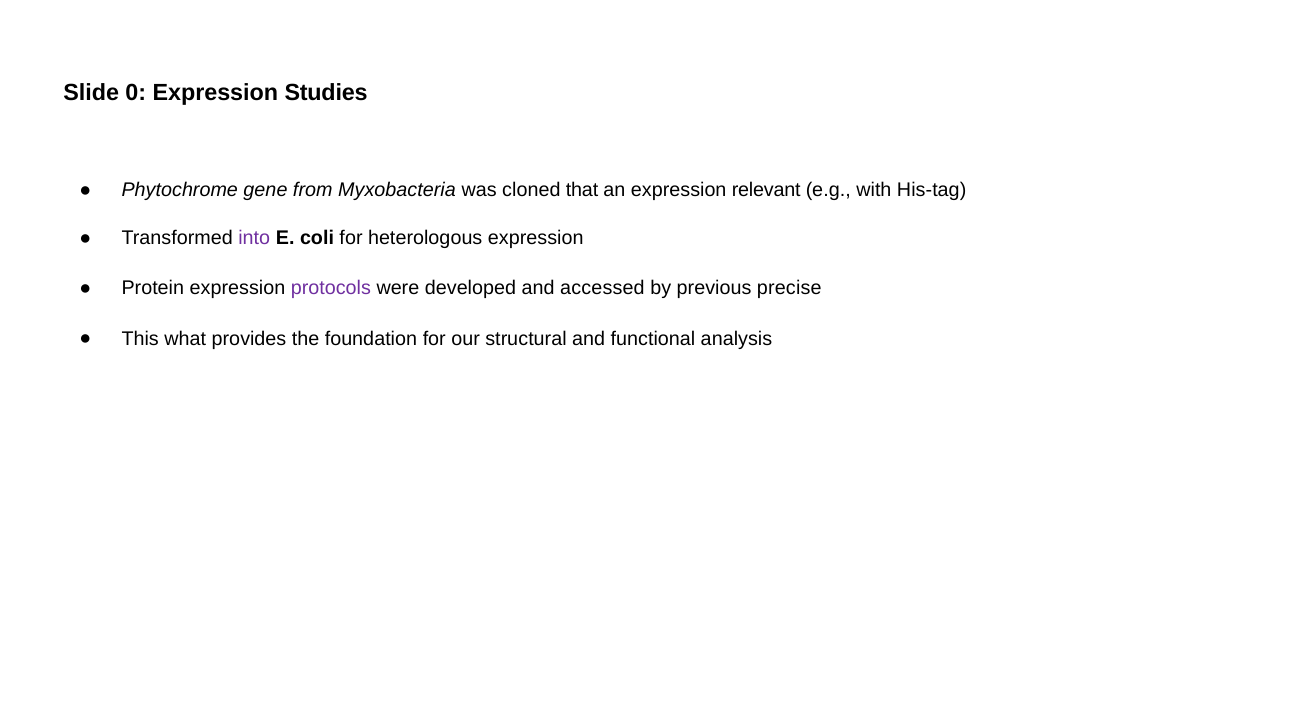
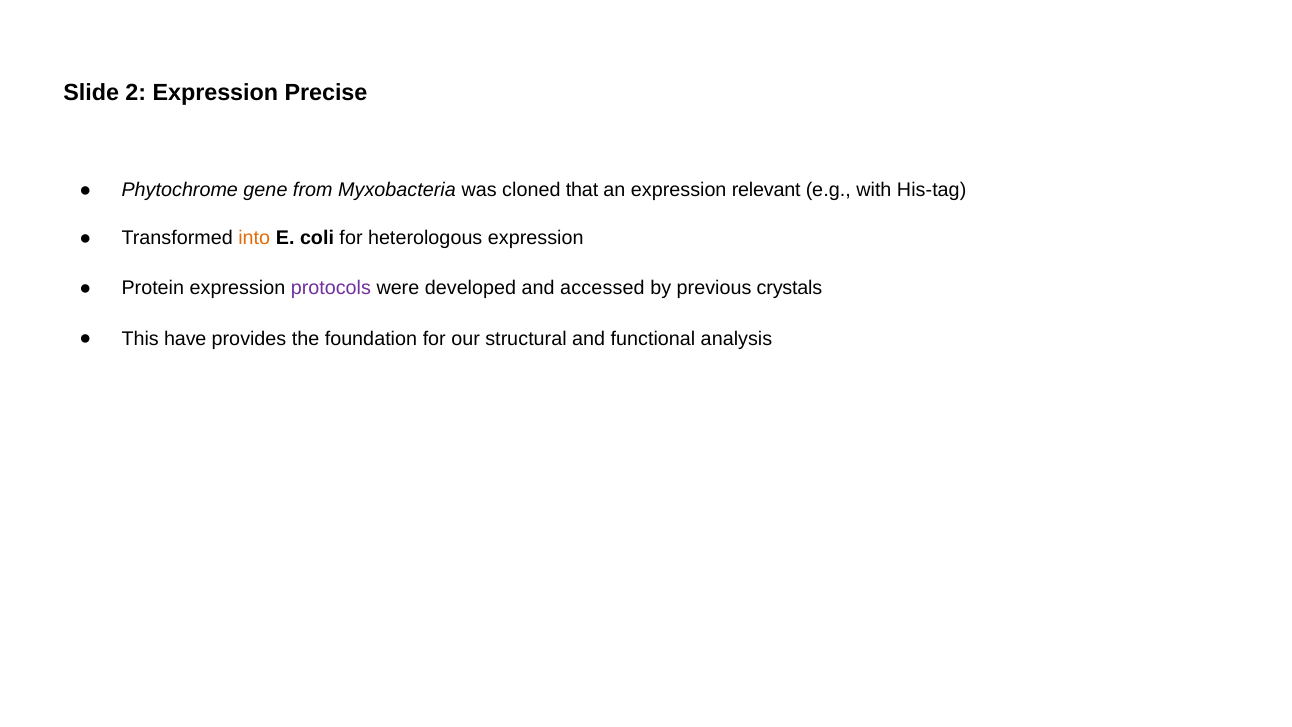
0: 0 -> 2 (136, 93)
Studies: Studies -> Precise (326, 93)
into colour: purple -> orange (254, 238)
precise: precise -> crystals (789, 288)
what: what -> have (185, 338)
